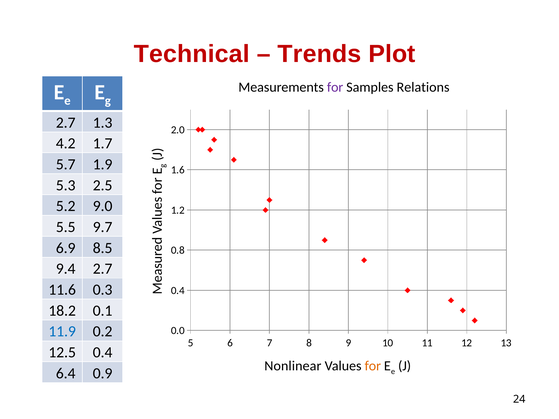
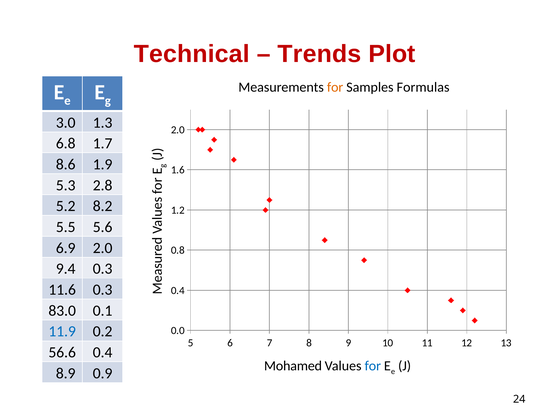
for colour: purple -> orange (335, 87)
Relations: Relations -> Formulas (423, 87)
2.7: 2.7 -> 3.0 (66, 123)
4.2: 4.2 -> 6.8 (66, 144)
5.7: 5.7 -> 8.6 (66, 164)
2.5: 2.5 -> 2.8 (103, 185)
9.0: 9.0 -> 8.2 (103, 206)
9.7: 9.7 -> 5.6 (103, 227)
6.9 8.5: 8.5 -> 2.0 (103, 248)
9.4 2.7: 2.7 -> 0.3 (103, 269)
18.2: 18.2 -> 83.0 (62, 311)
12.5: 12.5 -> 56.6 (62, 353)
Nonlinear: Nonlinear -> Mohamed (293, 366)
for colour: orange -> blue (373, 366)
6.4: 6.4 -> 8.9 (66, 374)
